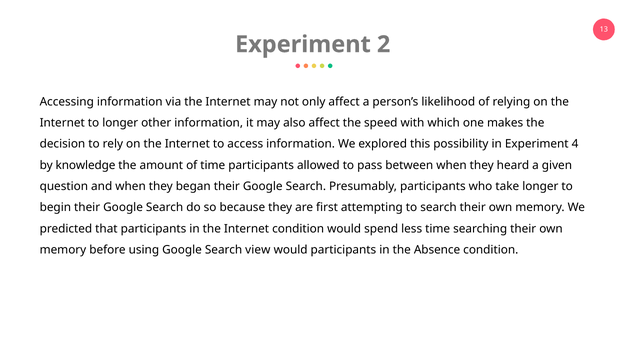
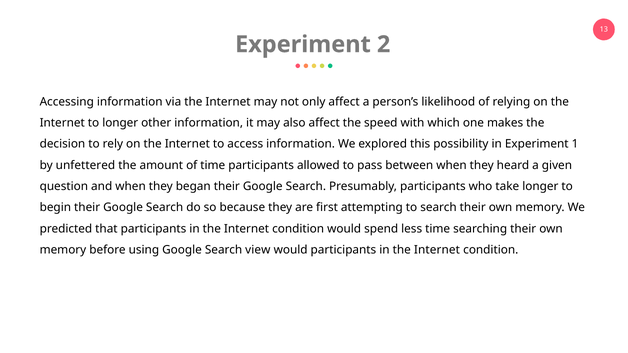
4: 4 -> 1 (575, 144)
knowledge: knowledge -> unfettered (85, 165)
Absence: Absence -> Internet (437, 250)
